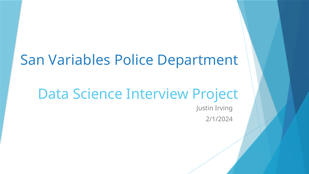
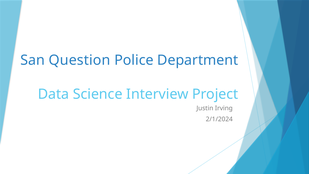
Variables: Variables -> Question (79, 60)
